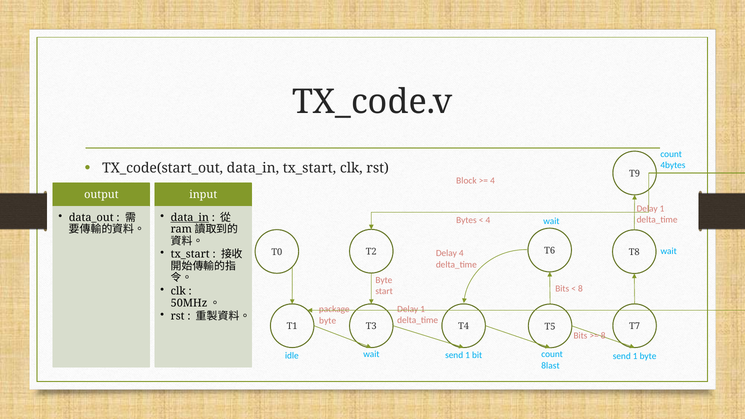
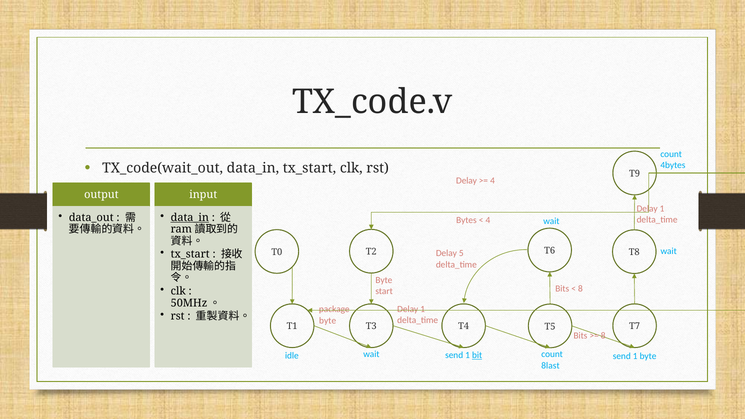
TX_code(start_out: TX_code(start_out -> TX_code(wait_out (163, 168)
Block: Block -> Delay (467, 181)
Delay 4: 4 -> 5 (461, 253)
bit underline: none -> present (477, 355)
